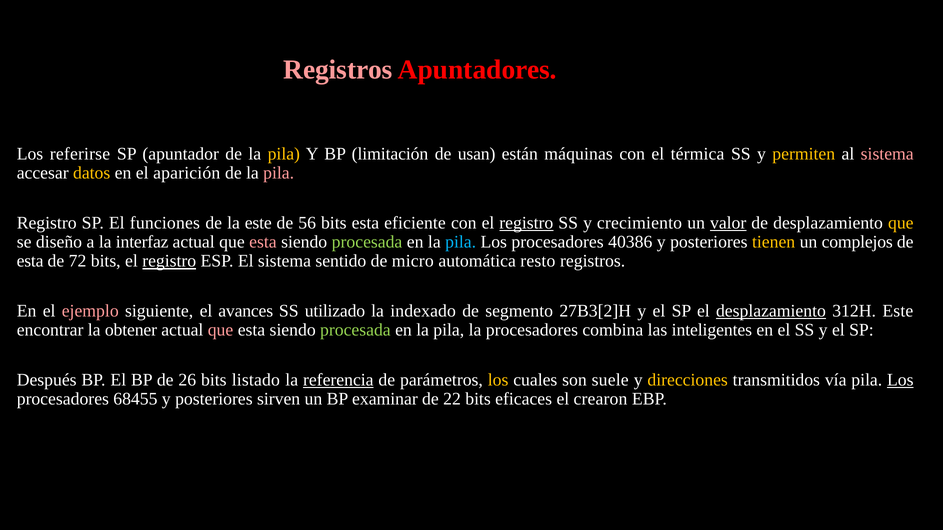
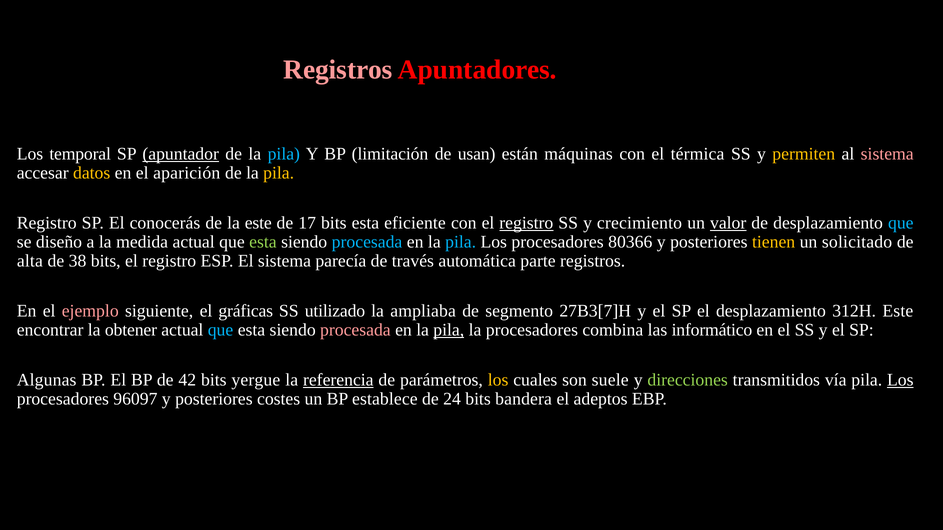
referirse: referirse -> temporal (80, 154)
apuntador underline: none -> present (181, 154)
pila colour: yellow -> light blue (284, 154)
pila colour: pink -> yellow (279, 173)
funciones: funciones -> conocerás (165, 223)
56: 56 -> 17 (307, 223)
que colour: yellow -> light blue (901, 223)
interfaz: interfaz -> medida (142, 242)
esta colour: pink -> light green (263, 242)
procesada colour: light green -> light blue (367, 242)
40386: 40386 -> 80366 (630, 242)
complejos: complejos -> solicitado (857, 242)
esta: esta -> alta (30, 261)
72: 72 -> 38 (78, 261)
registro underline: present -> none (169, 261)
sentido: sentido -> parecía (341, 261)
micro: micro -> través (413, 261)
resto: resto -> parte (538, 261)
avances: avances -> gráficas (246, 311)
indexado: indexado -> ampliaba (423, 311)
27B3[2]H: 27B3[2]H -> 27B3[7]H (595, 311)
desplazamiento underline: present -> none (771, 311)
que colour: pink -> light blue (221, 330)
procesada colour: light green -> pink (355, 330)
pila underline: none -> present (449, 330)
inteligentes: inteligentes -> informático (712, 330)
Después: Después -> Algunas (47, 380)
26: 26 -> 42 (187, 380)
listado: listado -> yergue (256, 380)
direcciones colour: yellow -> light green (688, 380)
68455: 68455 -> 96097 (135, 399)
sirven: sirven -> costes (279, 399)
examinar: examinar -> establece (385, 399)
22: 22 -> 24 (452, 399)
eficaces: eficaces -> bandera (524, 399)
crearon: crearon -> adeptos (601, 399)
